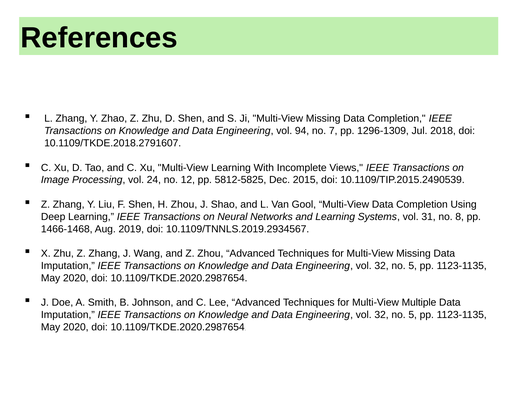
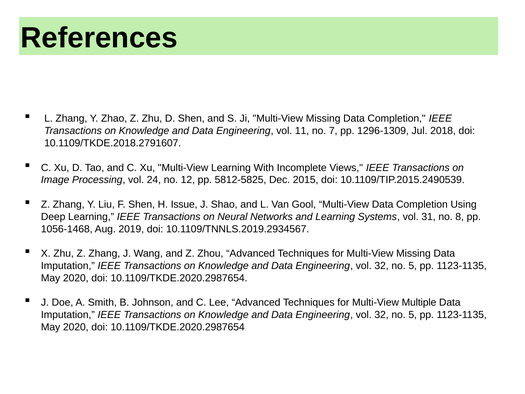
94: 94 -> 11 (302, 131)
H Zhou: Zhou -> Issue (184, 204)
1466-1468: 1466-1468 -> 1056-1468 (67, 229)
